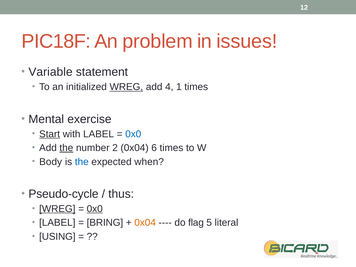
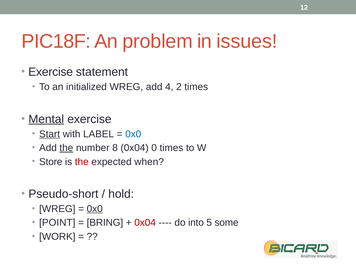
Variable: Variable -> Exercise (51, 72)
WREG underline: present -> none (126, 87)
1: 1 -> 2 (179, 87)
Mental underline: none -> present (46, 119)
2: 2 -> 8 (115, 148)
6: 6 -> 0 (154, 148)
Body: Body -> Store (51, 162)
the colour: blue -> red (82, 162)
Pseudo-cycle: Pseudo-cycle -> Pseudo-short (63, 194)
thus: thus -> hold (121, 194)
WREG underline: present -> none (57, 209)
LABEL: LABEL -> POINT (57, 223)
0x04 colour: orange -> red (145, 223)
flag: flag -> into (196, 223)
literal: literal -> some (227, 223)
USING: USING -> WORK (57, 237)
